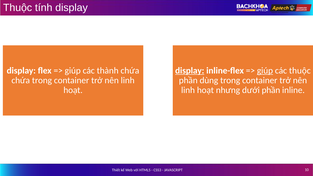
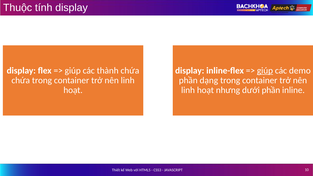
display underline: present -> none (190, 71)
các thuộc: thuộc -> demo (300, 71)
dùng: dùng -> dạng (209, 80)
